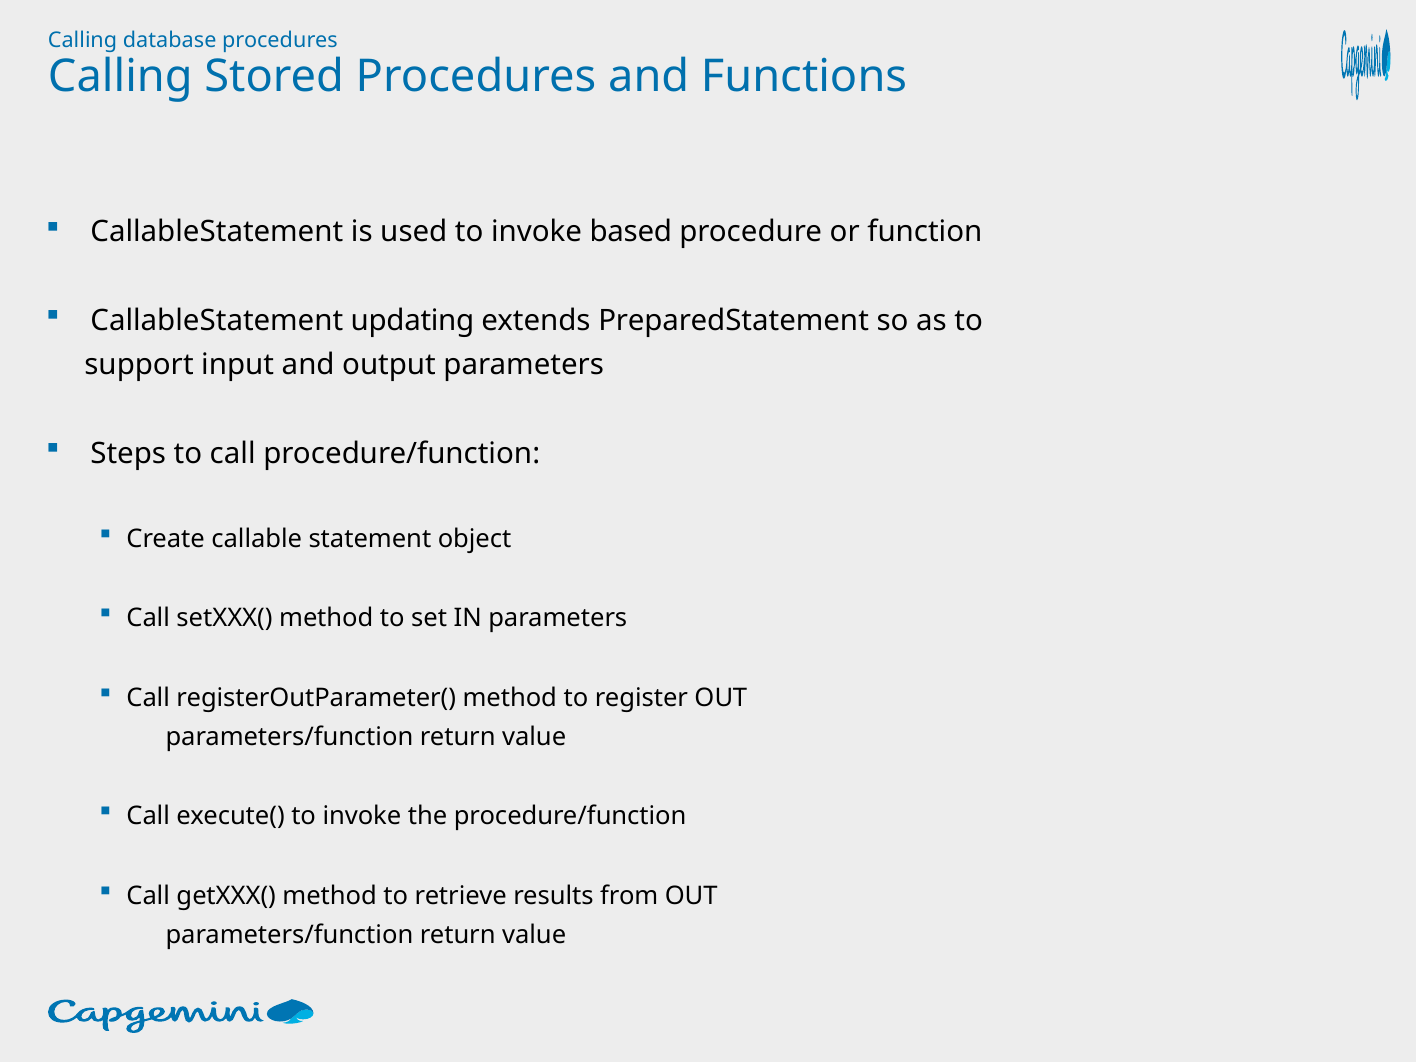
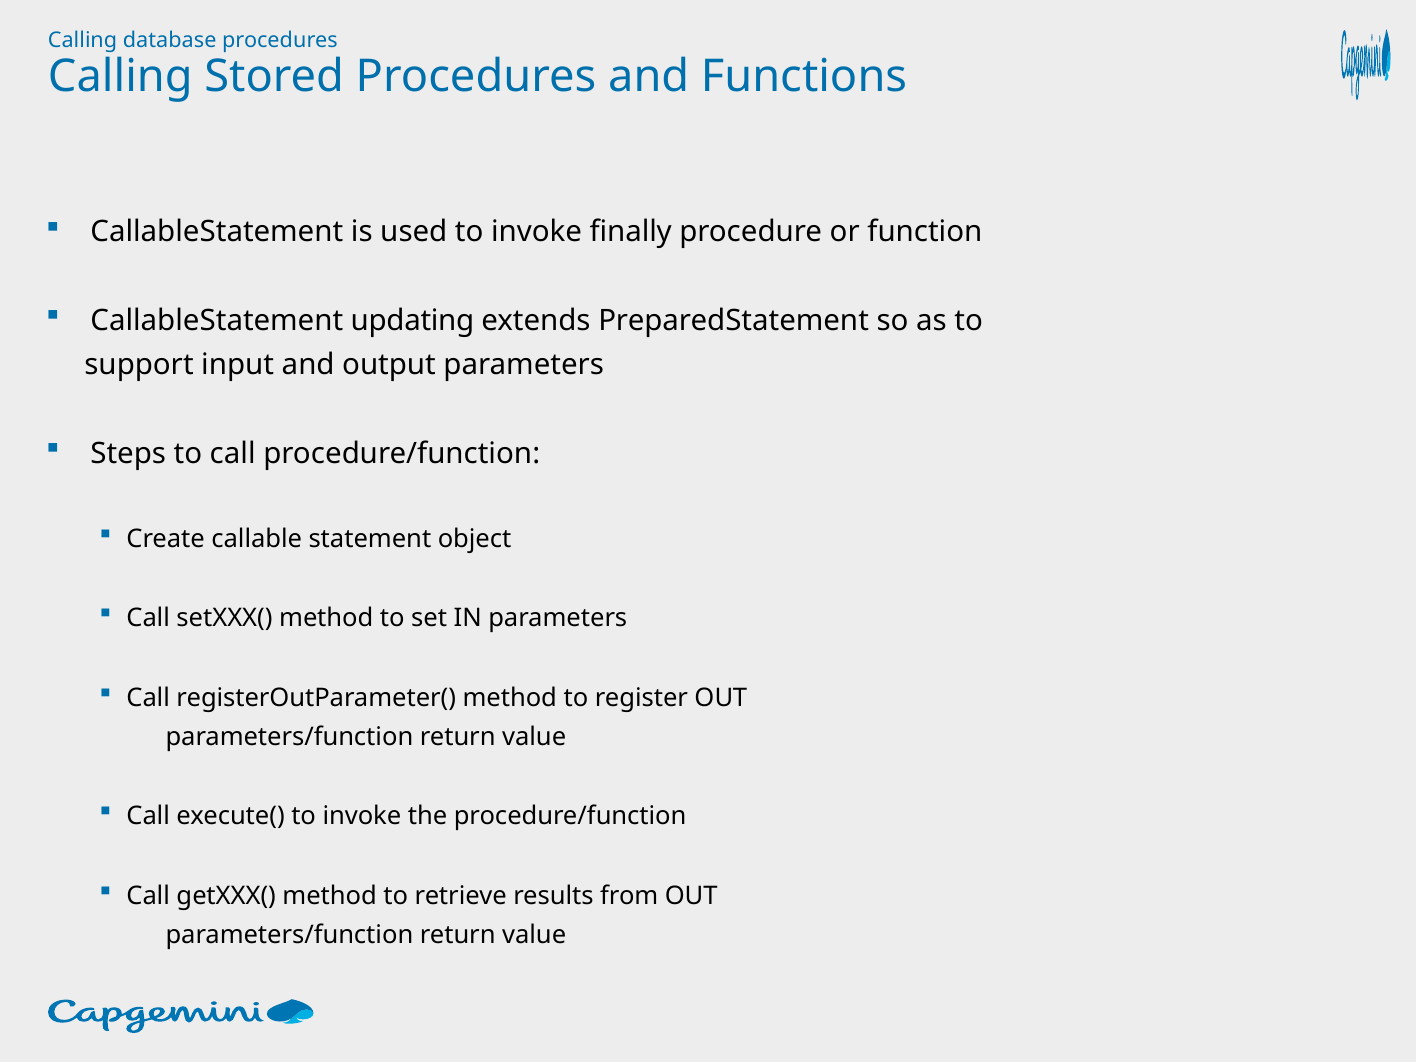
based: based -> finally (631, 232)
